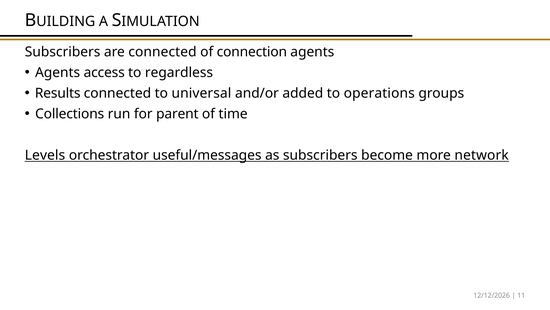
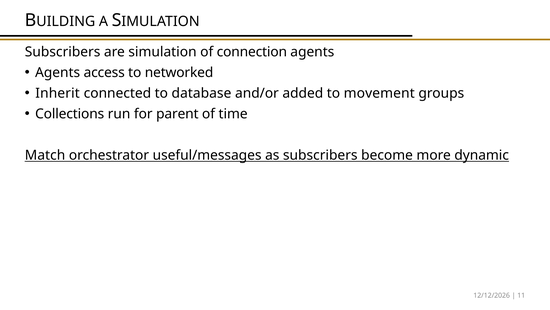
are connected: connected -> simulation (163, 52)
regardless: regardless -> networked (179, 73)
Results: Results -> Inherit (58, 93)
universal: universal -> database (201, 93)
operations: operations -> movement (379, 93)
Levels: Levels -> Match (45, 155)
network: network -> dynamic (482, 155)
